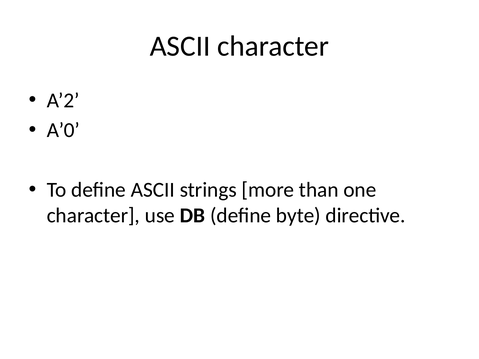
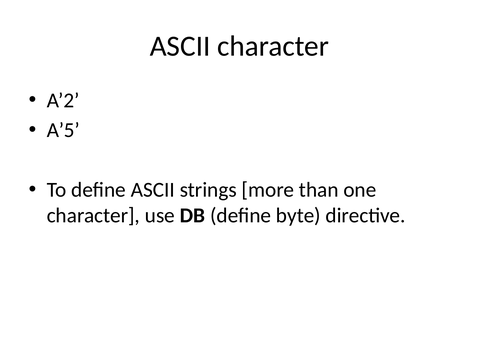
A’0: A’0 -> A’5 (63, 130)
